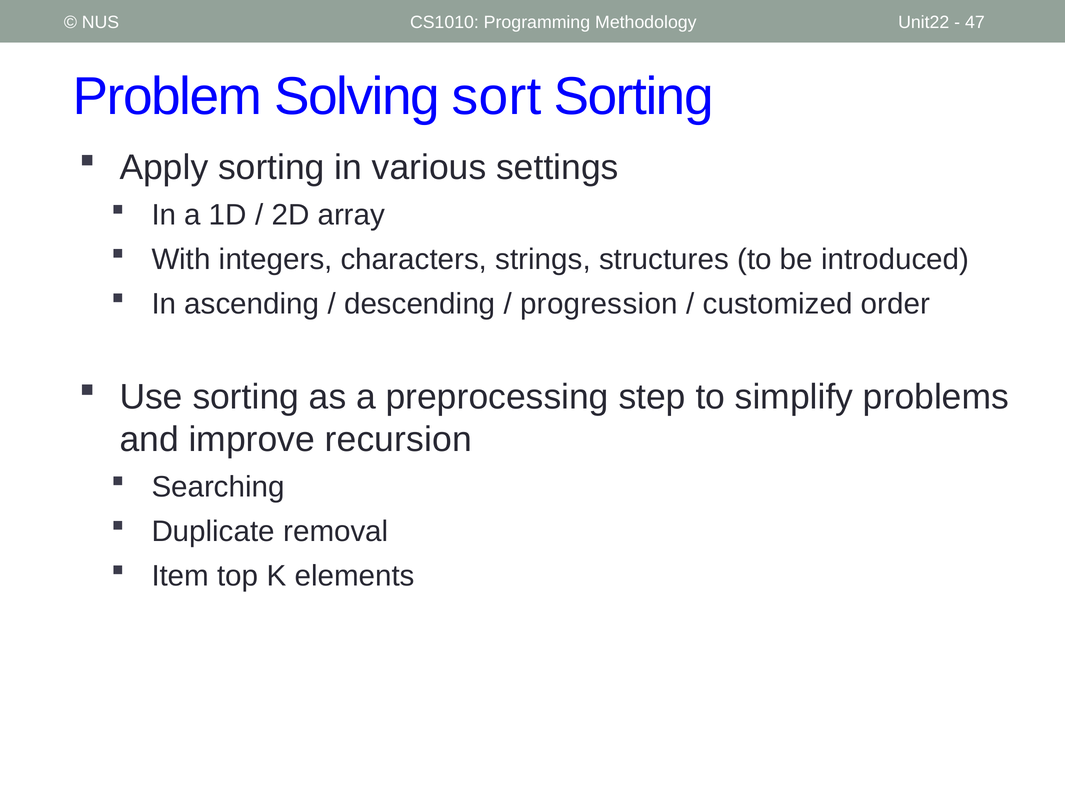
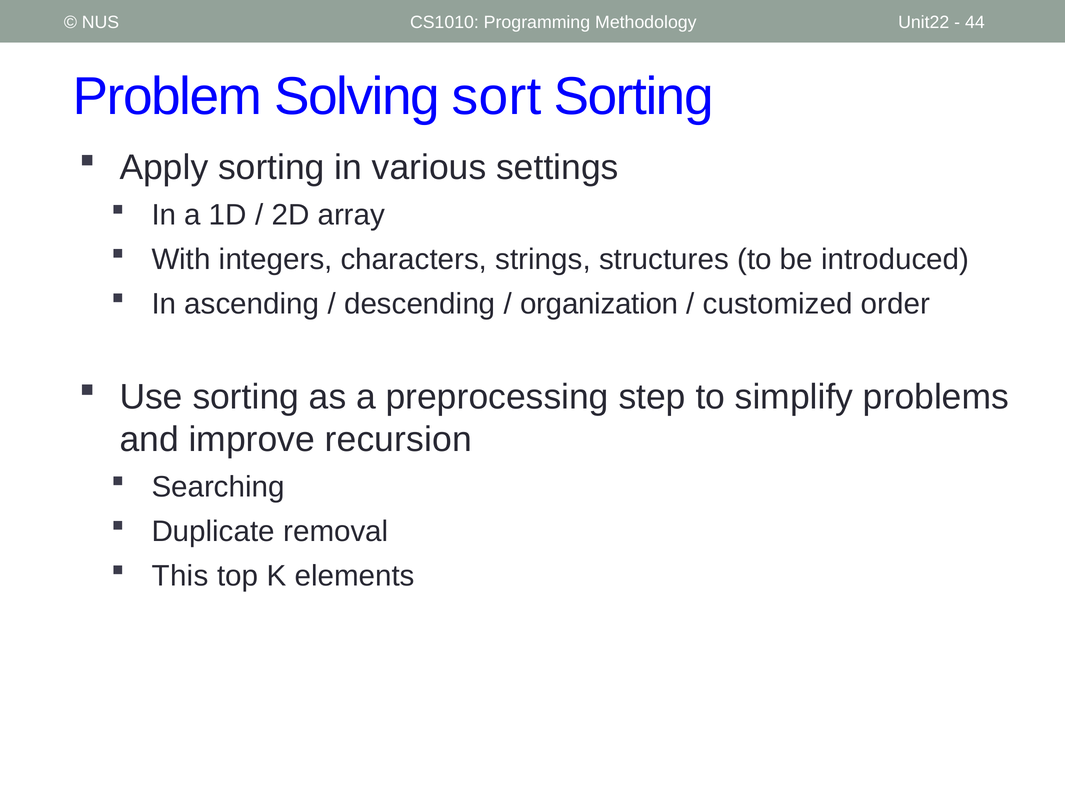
47: 47 -> 44 (975, 22)
progression: progression -> organization (599, 304)
Item: Item -> This (180, 576)
